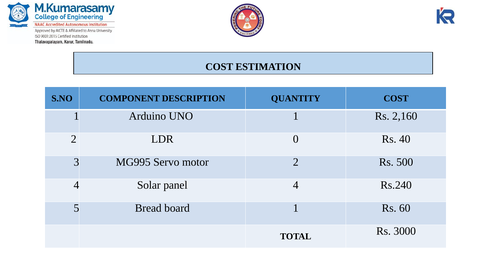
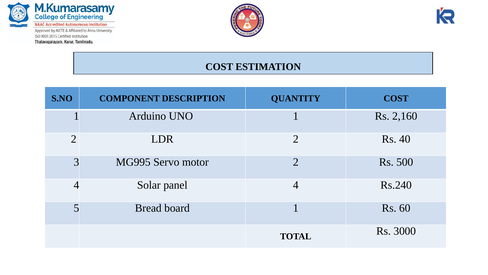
LDR 0: 0 -> 2 (296, 139)
